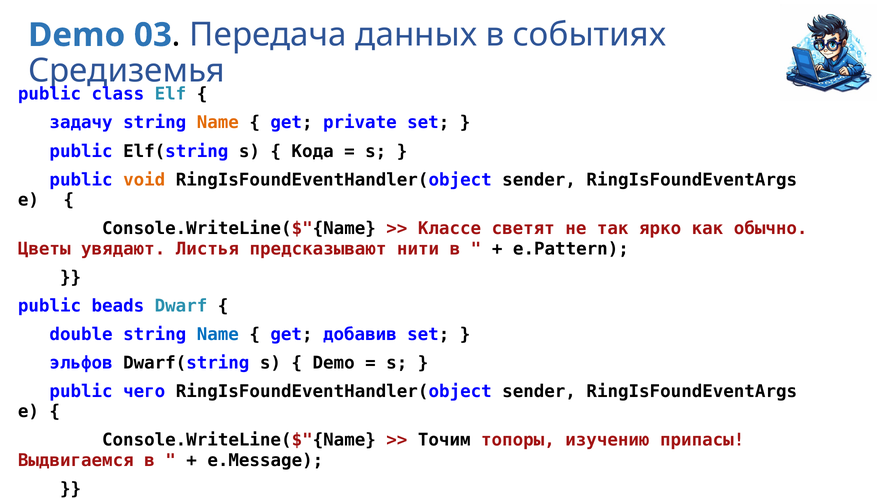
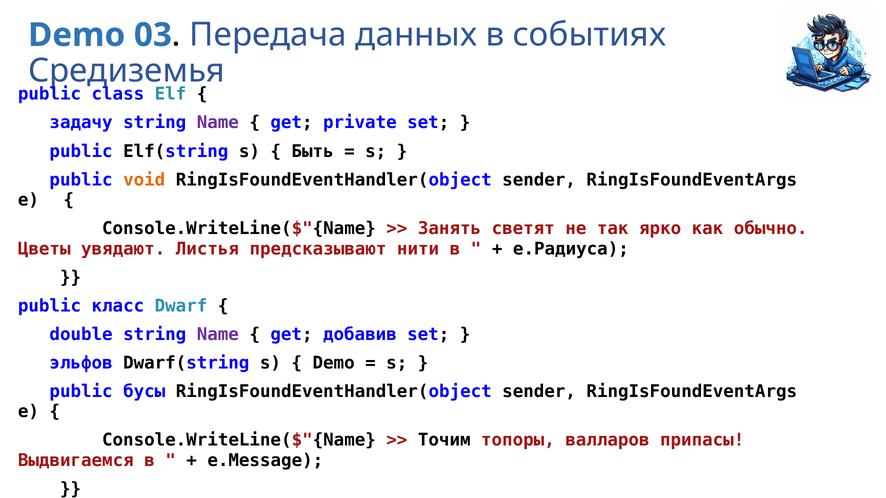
Name colour: orange -> purple (218, 123)
Кода: Кода -> Быть (313, 151)
Классе: Классе -> Занять (450, 229)
e.Pattern: e.Pattern -> e.Радиуса (571, 249)
beads: beads -> класс (118, 306)
Name colour: blue -> purple (218, 335)
чего: чего -> бусы (144, 392)
изучению: изучению -> валларов (607, 440)
